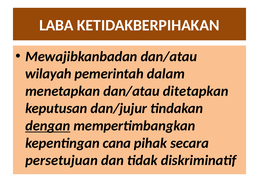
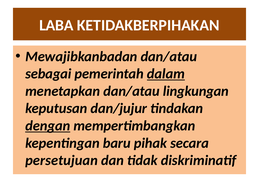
wilayah: wilayah -> sebagai (48, 74)
dalam underline: none -> present (166, 74)
ditetapkan: ditetapkan -> lingkungan (196, 91)
cana: cana -> baru (117, 143)
